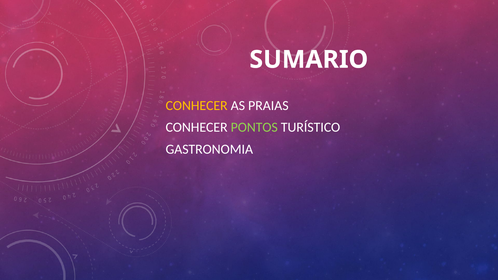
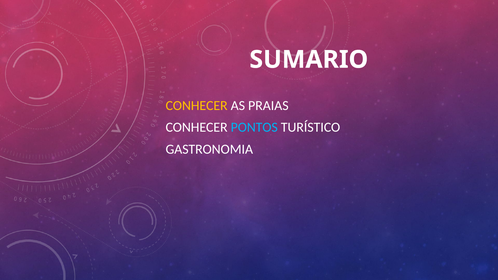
PONTOS colour: light green -> light blue (254, 127)
